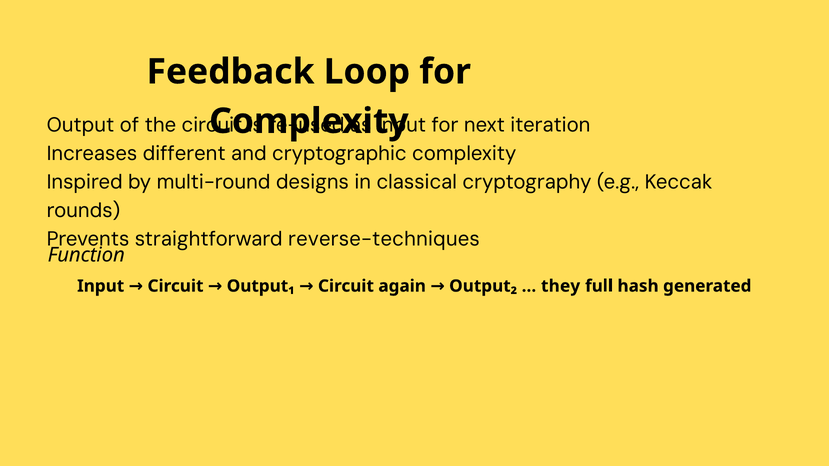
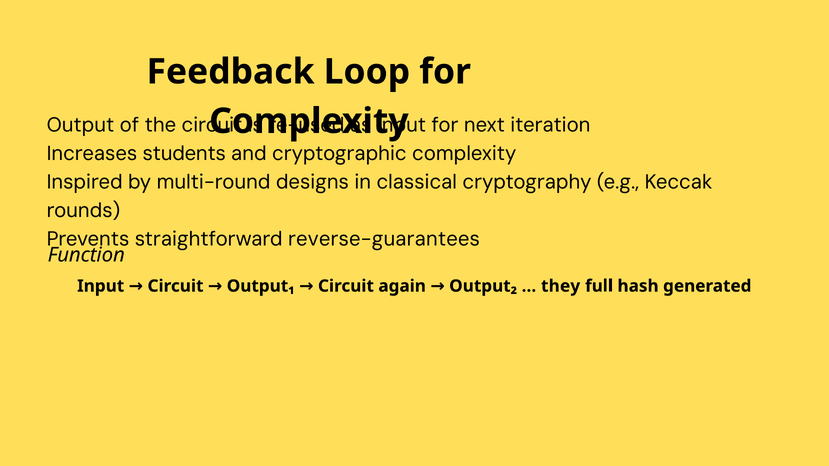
different: different -> students (184, 154)
reverse-techniques: reverse-techniques -> reverse-guarantees (384, 239)
